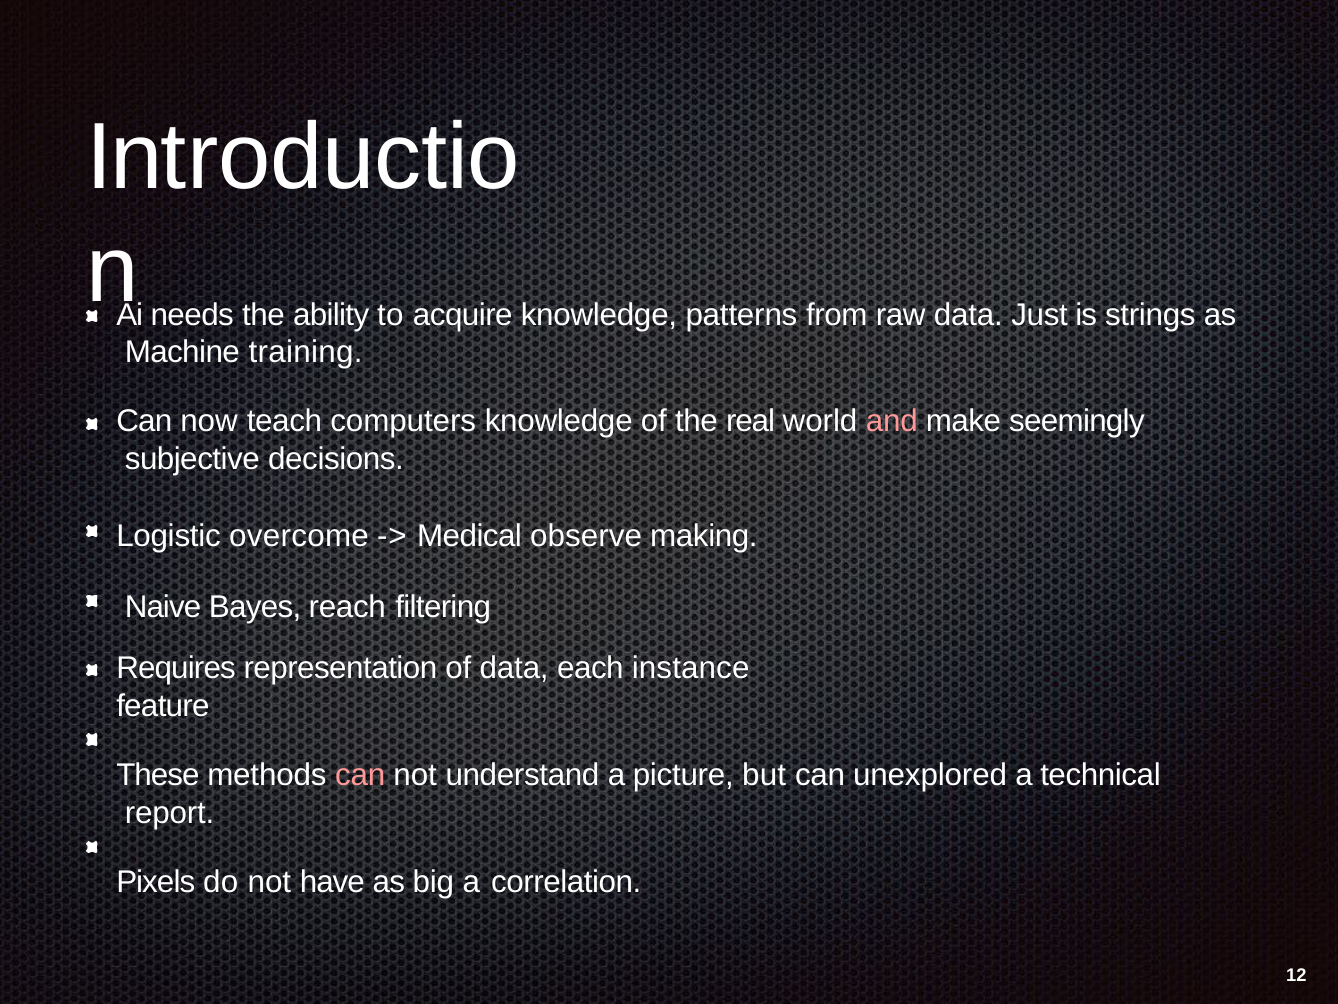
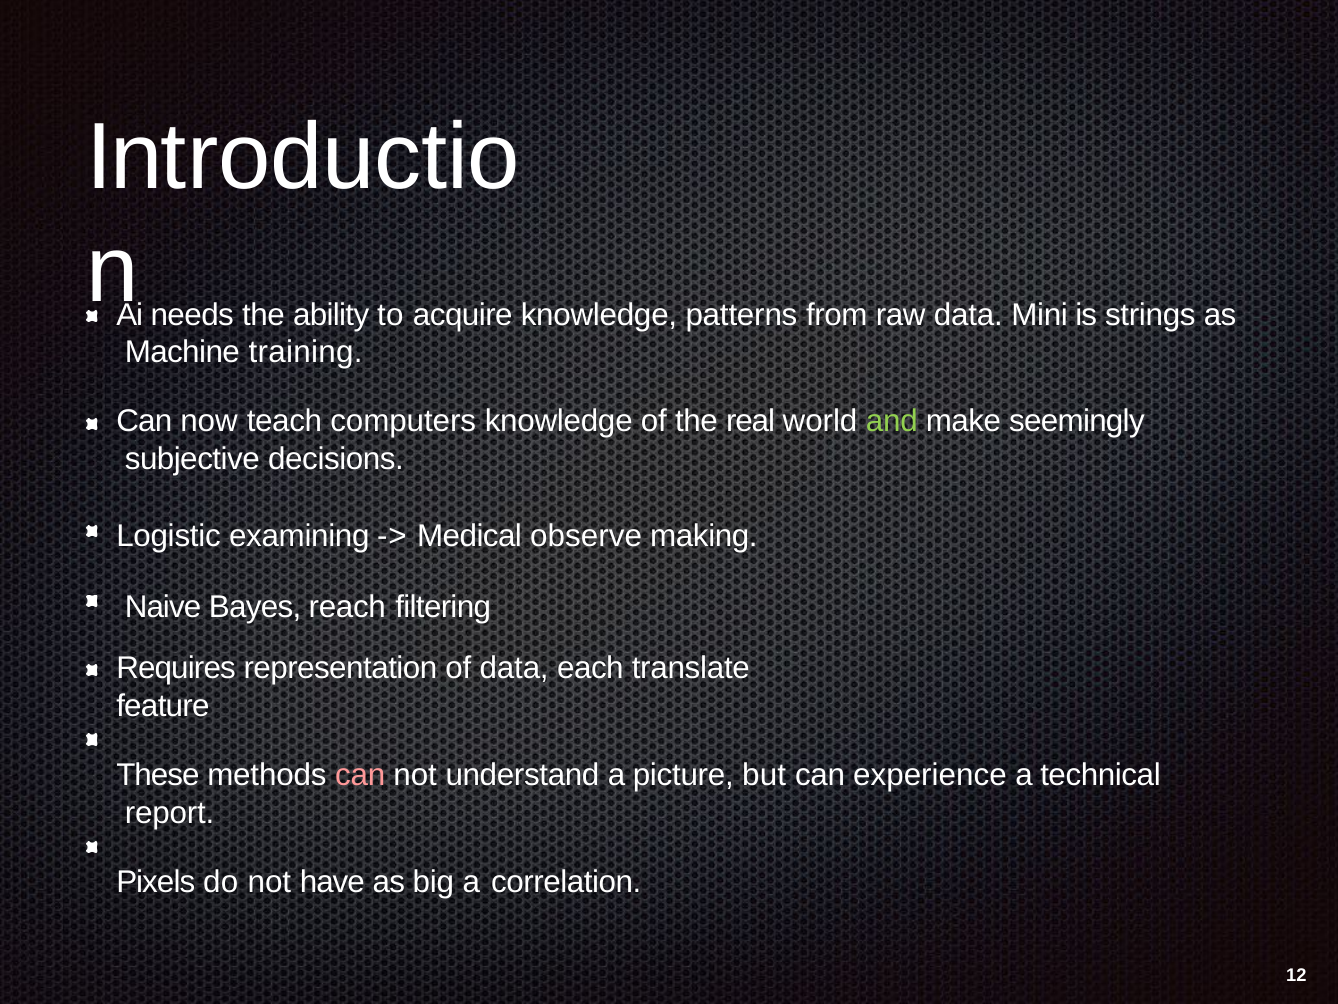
Just: Just -> Mini (1040, 315)
and colour: pink -> light green (892, 421)
overcome: overcome -> examining (299, 536)
instance: instance -> translate (691, 668)
unexplored: unexplored -> experience (930, 775)
